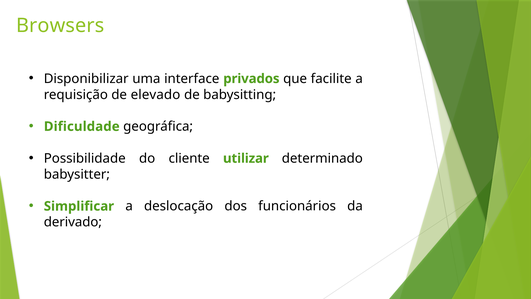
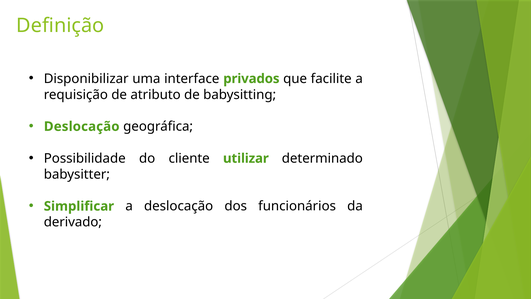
Browsers: Browsers -> Definição (60, 26)
elevado: elevado -> atributo (156, 95)
Dificuldade: Dificuldade -> Deslocação (82, 126)
